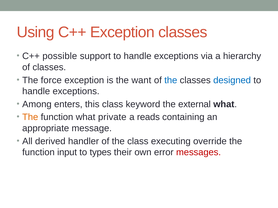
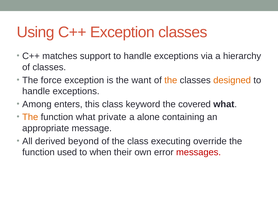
possible: possible -> matches (60, 56)
the colour: blue -> orange (171, 80)
designed colour: blue -> orange (232, 80)
external: external -> covered (194, 104)
reads: reads -> alone (148, 117)
handler: handler -> beyond (83, 141)
input: input -> used (67, 153)
types: types -> when (101, 153)
